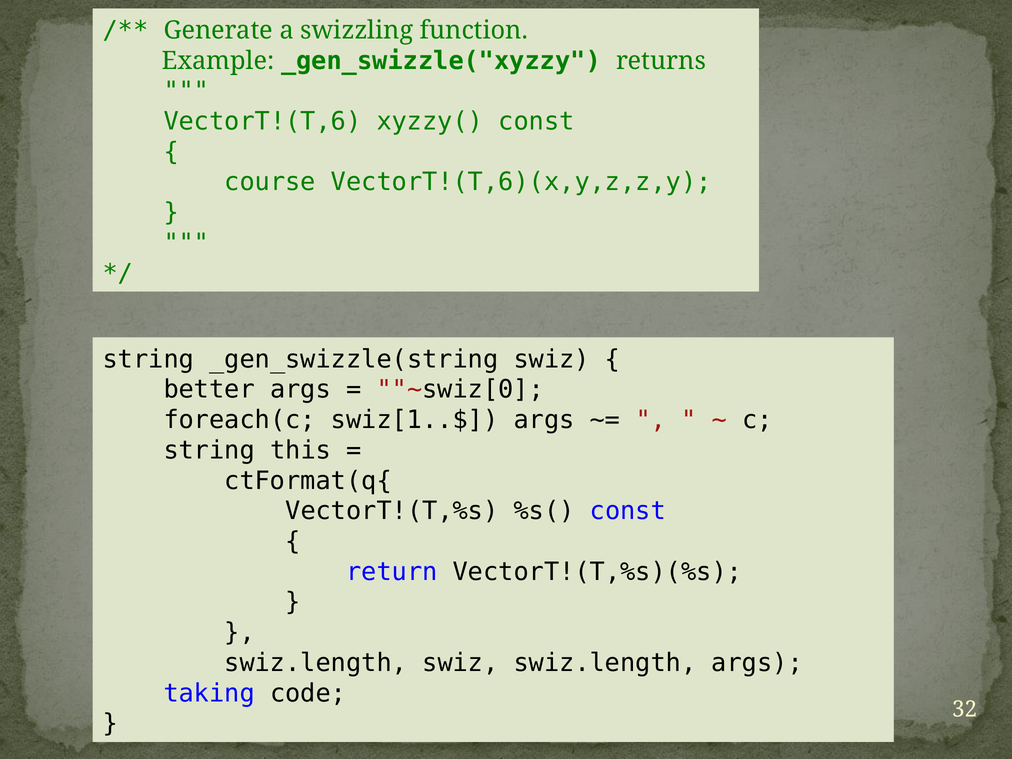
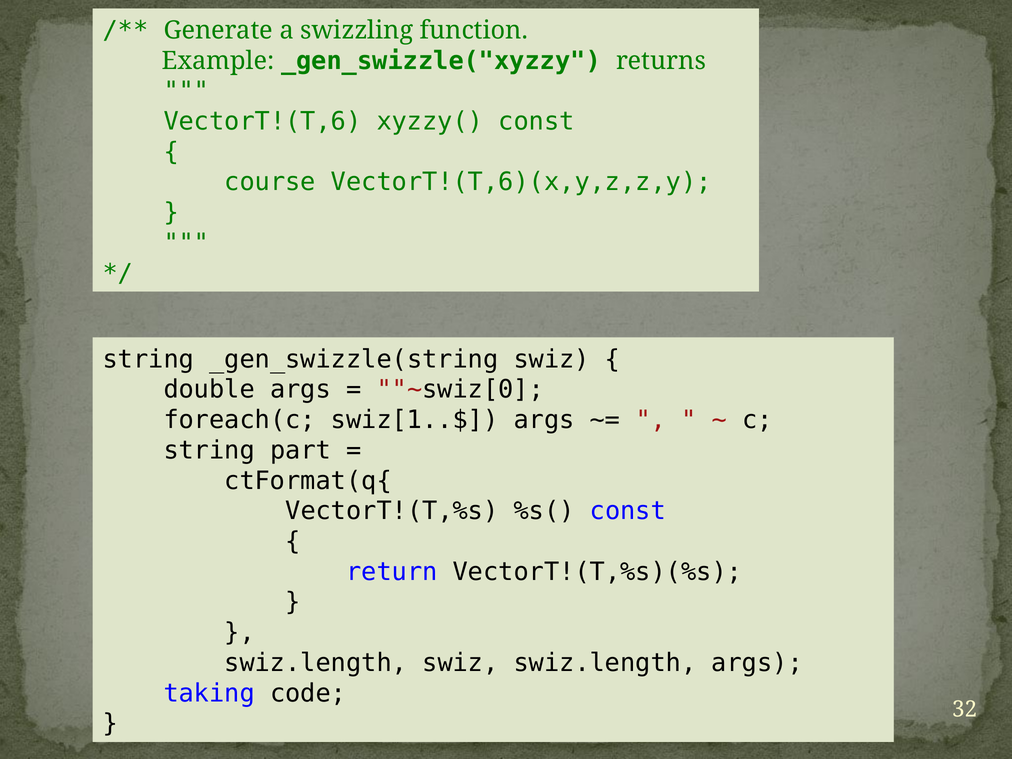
better: better -> double (209, 390)
this: this -> part (301, 450)
